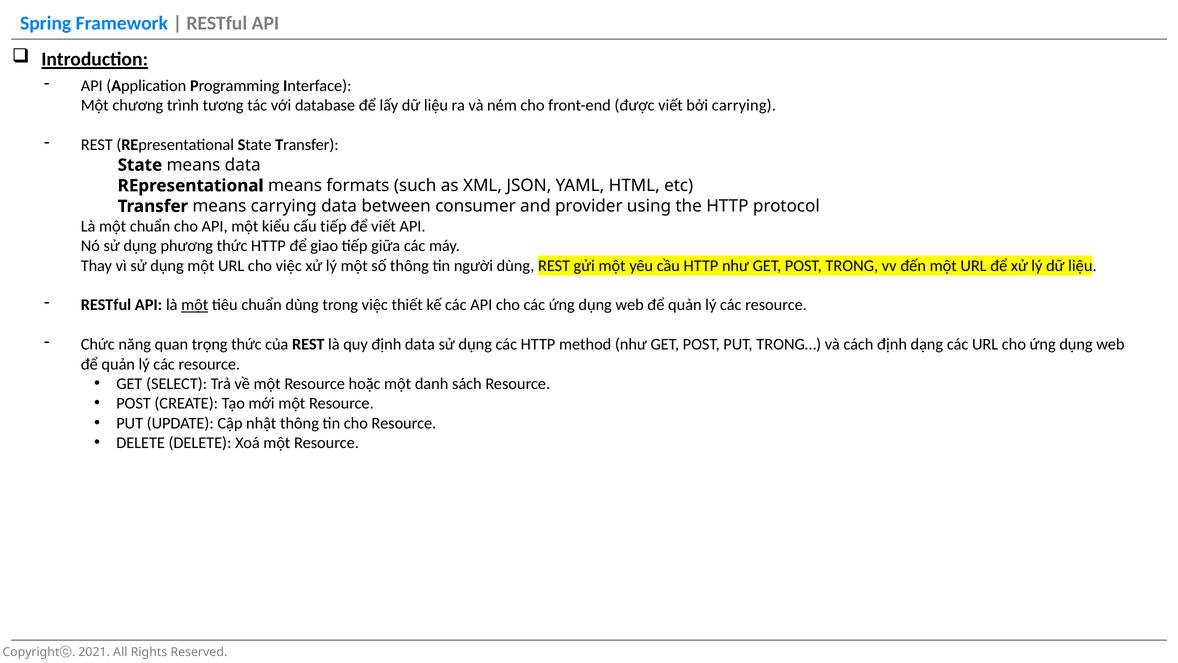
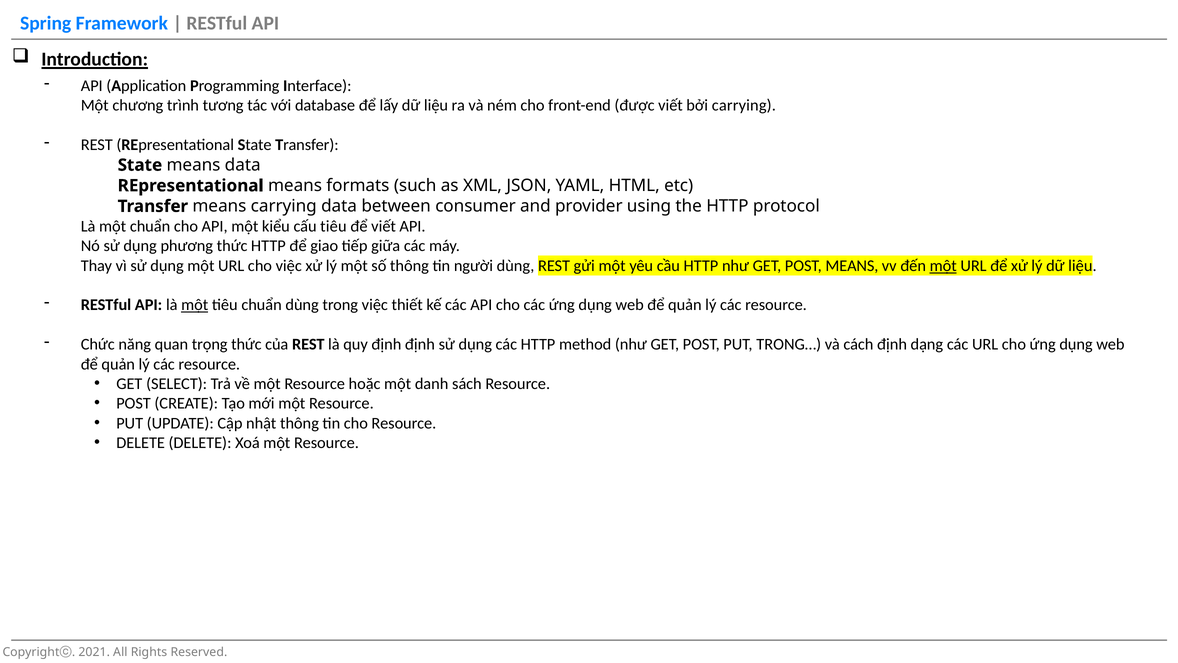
cấu tiếp: tiếp -> tiêu (333, 226)
POST TRONG: TRONG -> MEANS (852, 266)
một underline: none -> present (943, 266)
định data: data -> định (420, 344)
